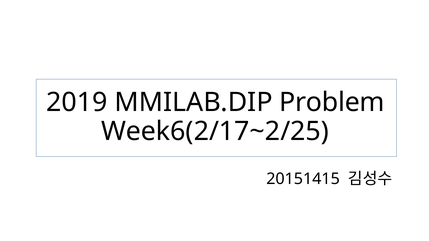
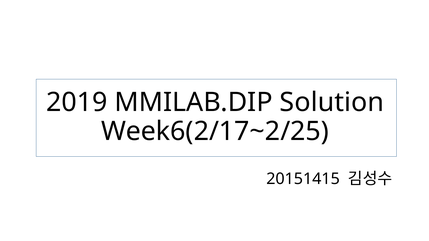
Problem: Problem -> Solution (332, 103)
